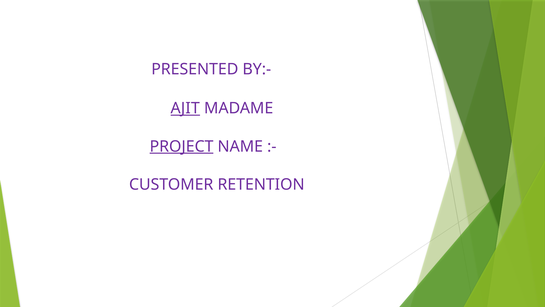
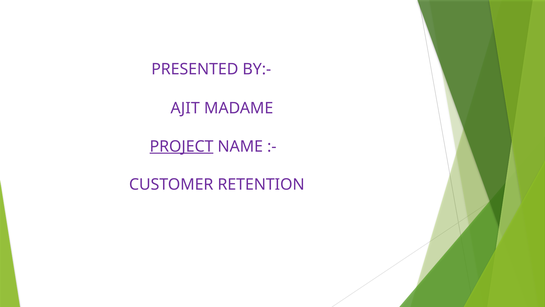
AJIT underline: present -> none (185, 108)
